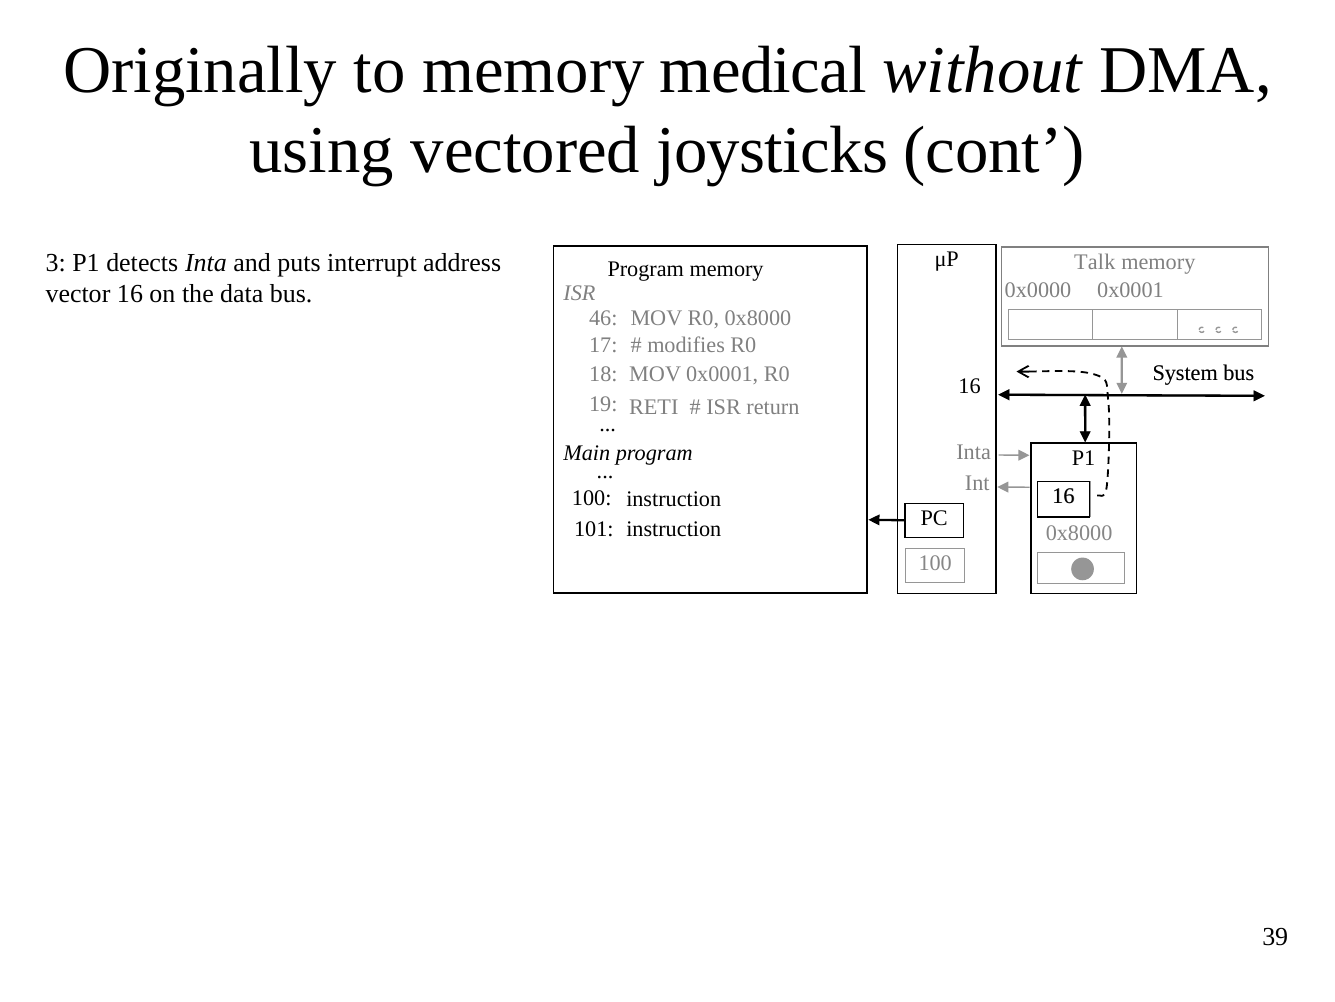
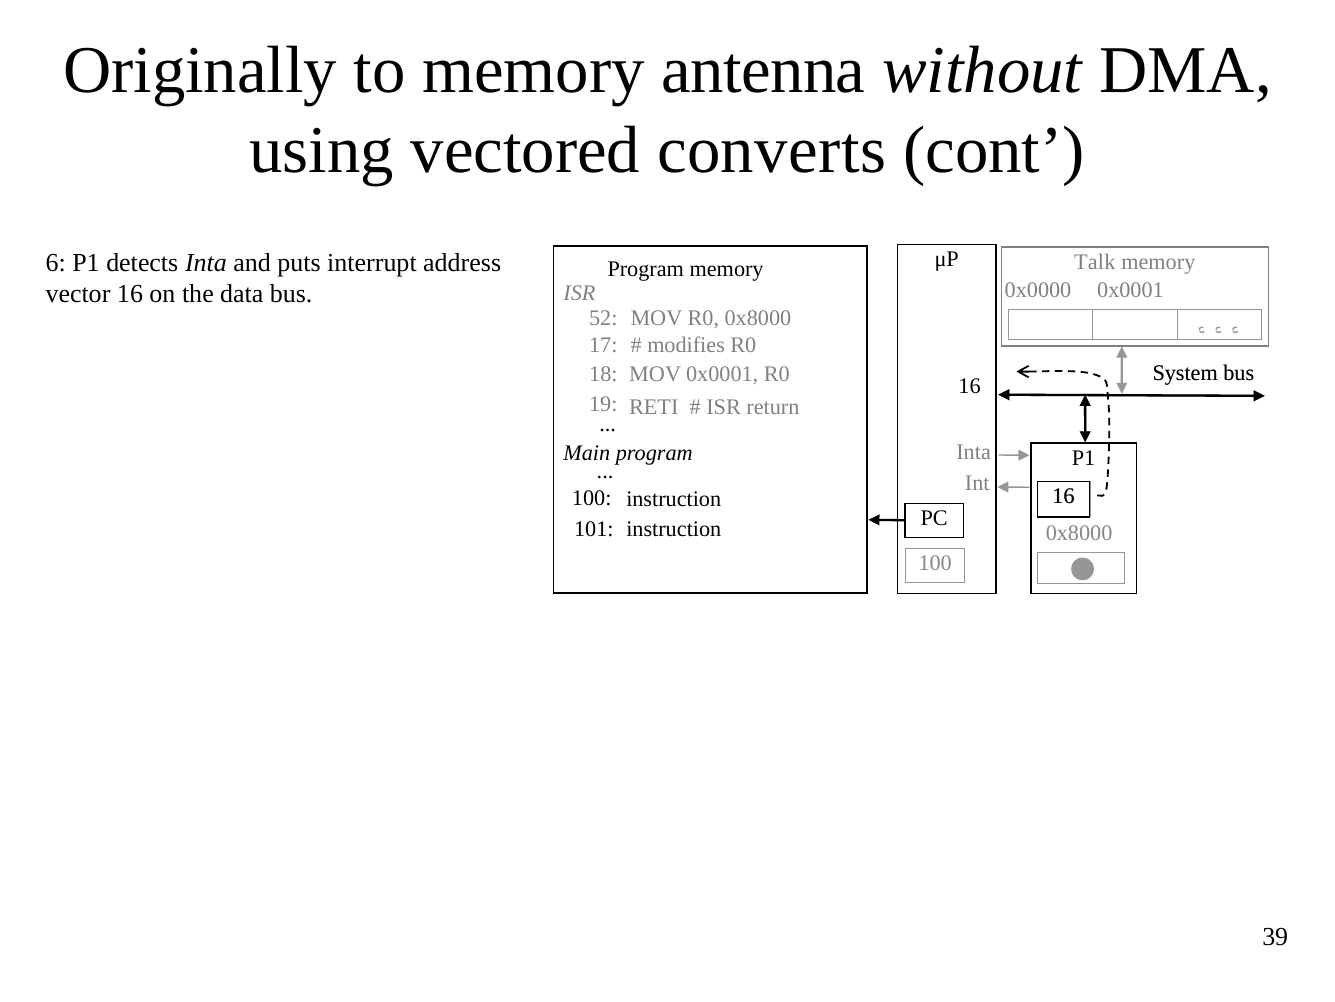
medical: medical -> antenna (763, 70)
joysticks: joysticks -> converts (772, 150)
3: 3 -> 6 (56, 263)
46: 46 -> 52 (603, 318)
